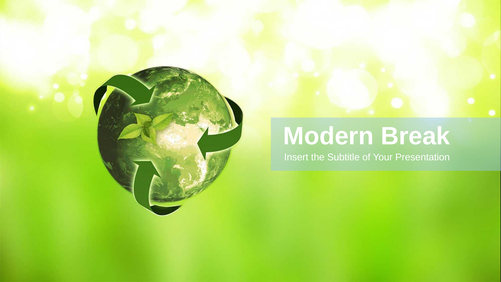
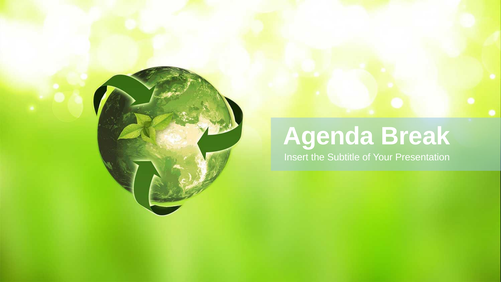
Modern: Modern -> Agenda (329, 136)
